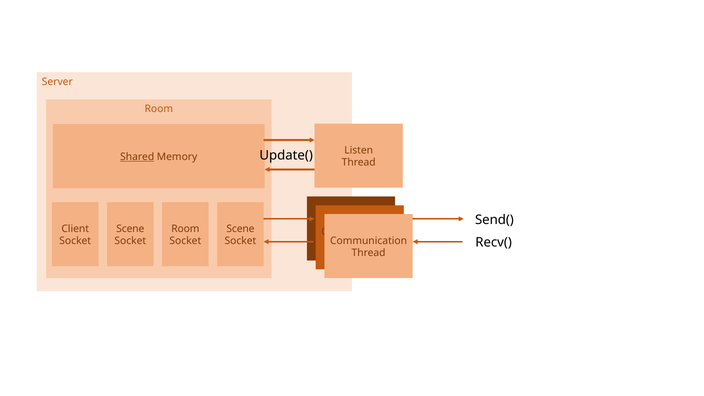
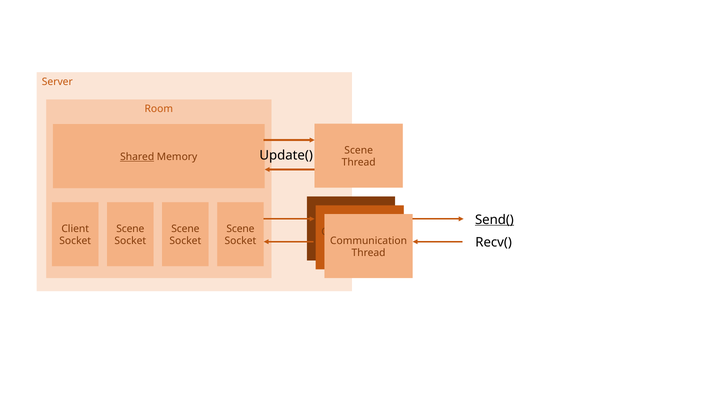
Listen: Listen -> Scene (359, 150)
Send( underline: none -> present (494, 220)
Room: Room -> Scene (185, 229)
